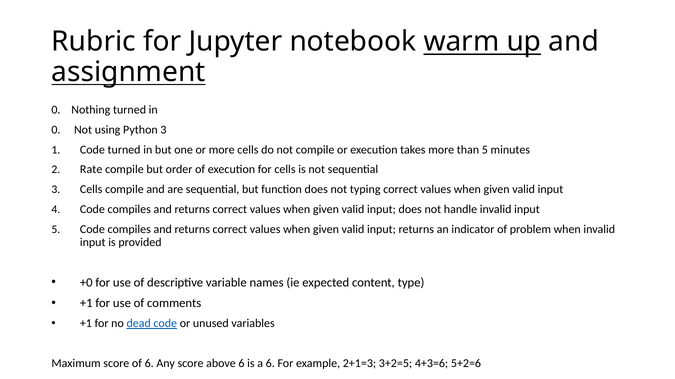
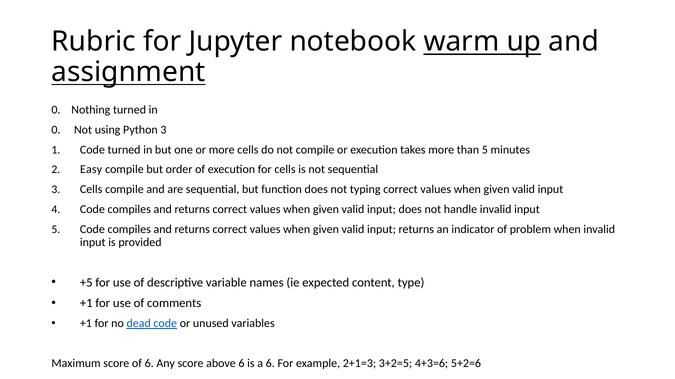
Rate: Rate -> Easy (91, 170)
+0: +0 -> +5 (86, 283)
